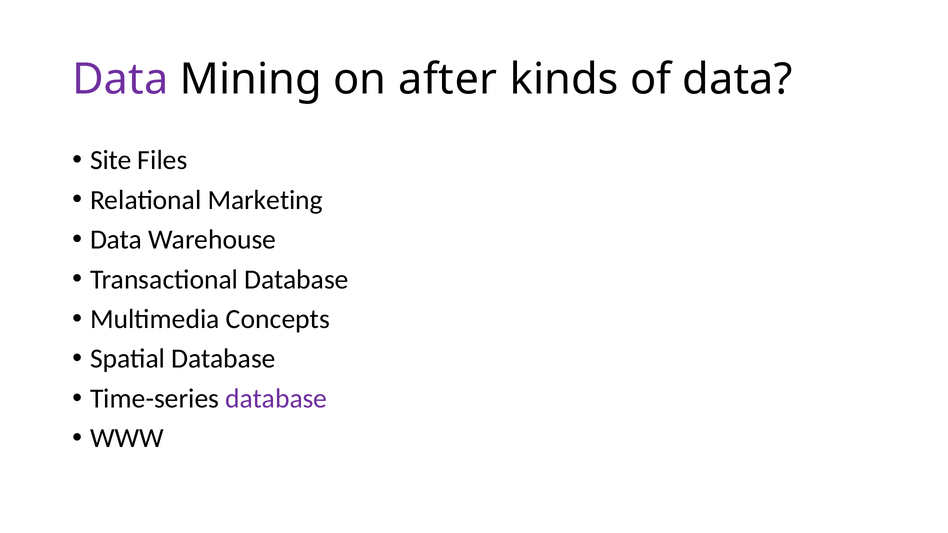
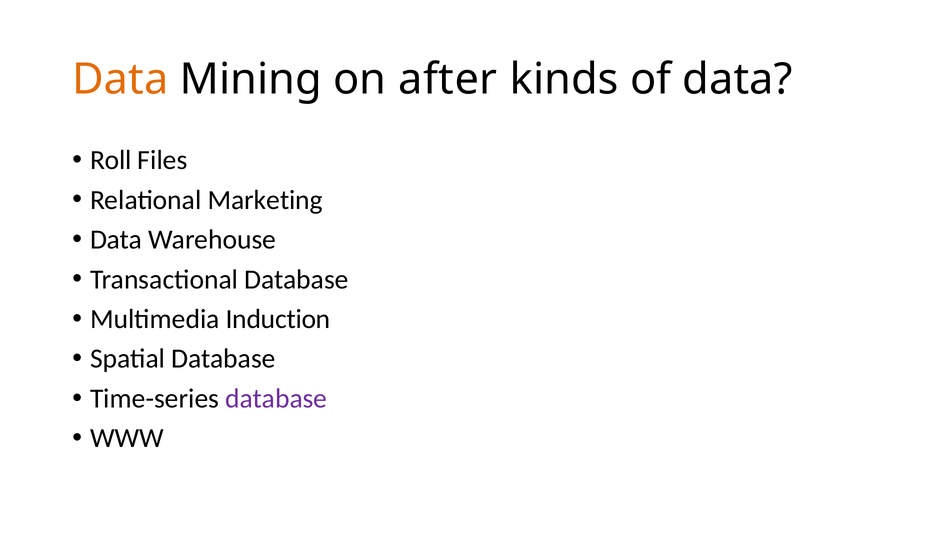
Data colour: purple -> orange (120, 80)
Site: Site -> Roll (111, 160)
Concepts: Concepts -> Induction (278, 319)
